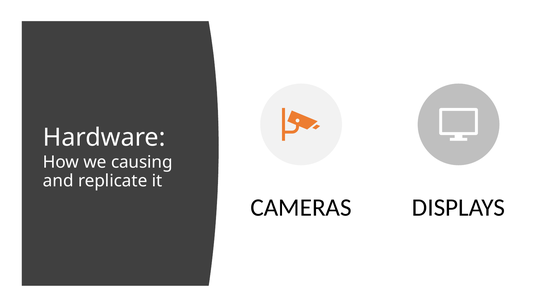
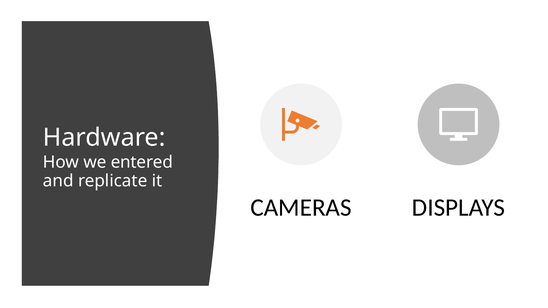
causing: causing -> entered (142, 162)
